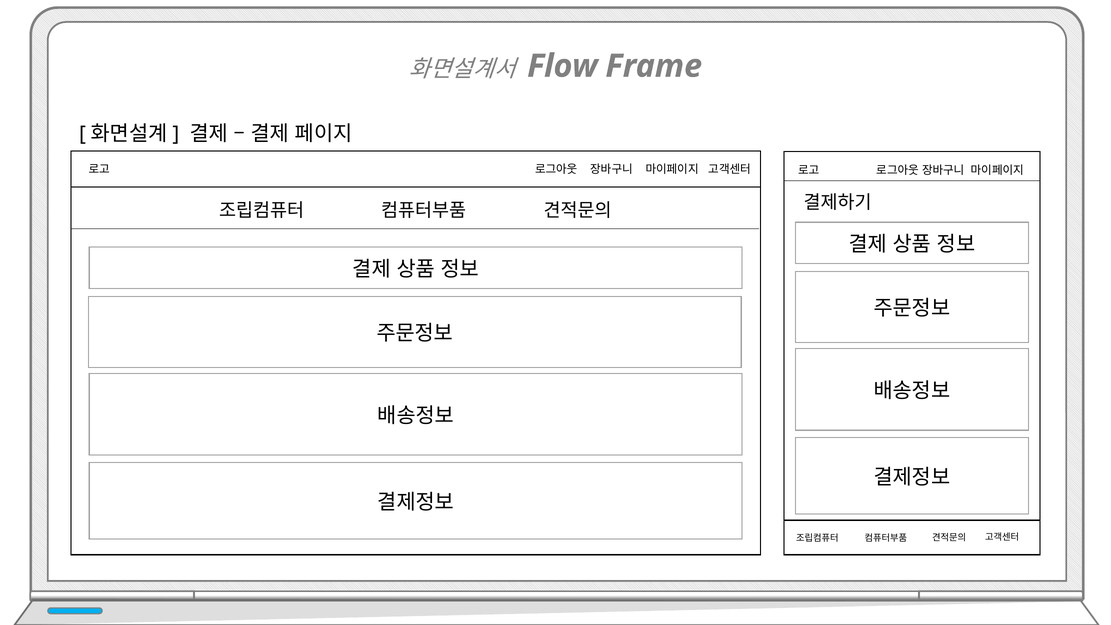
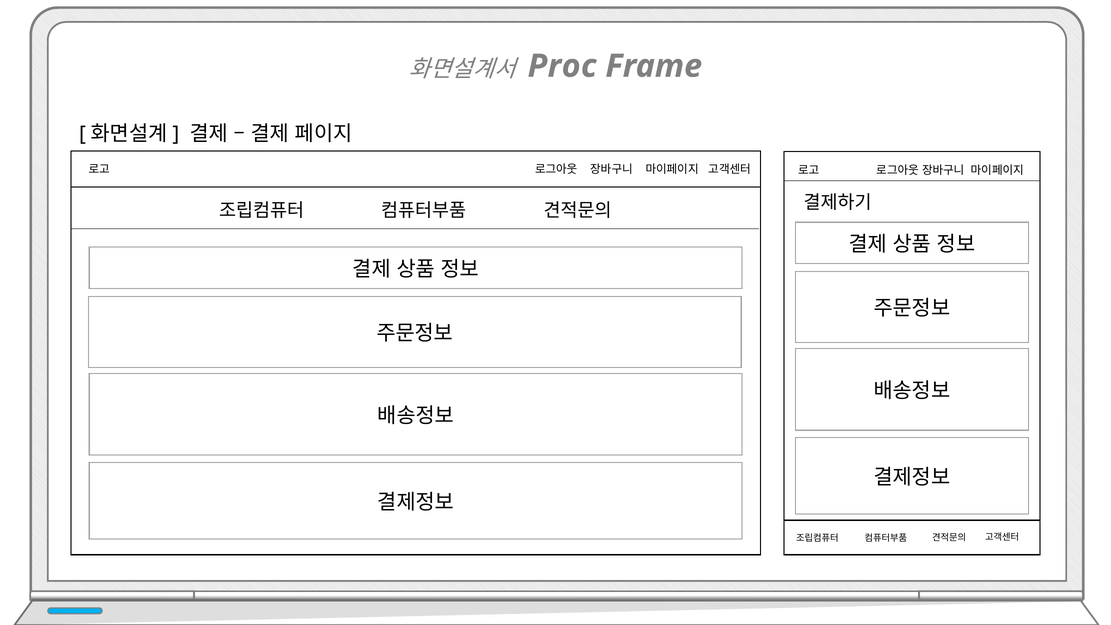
Flow: Flow -> Proc (562, 66)
